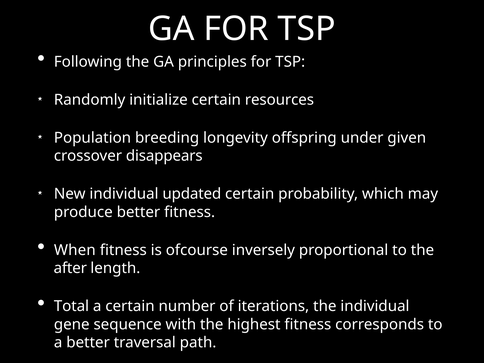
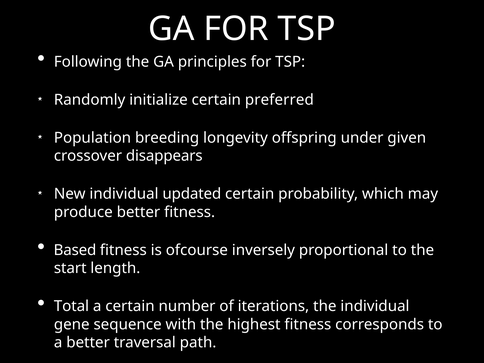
resources: resources -> preferred (279, 100)
When: When -> Based (75, 250)
after: after -> start (70, 268)
